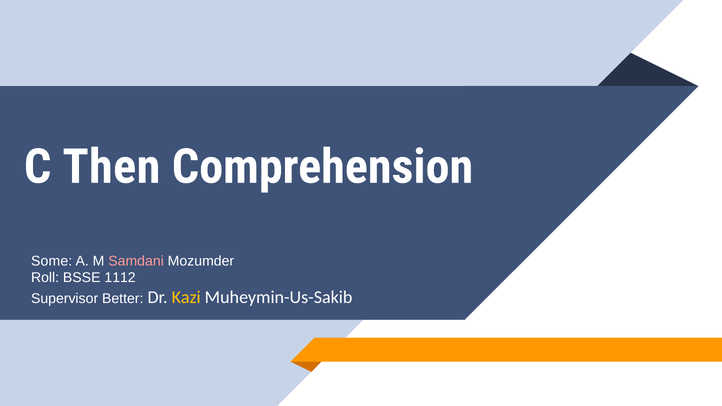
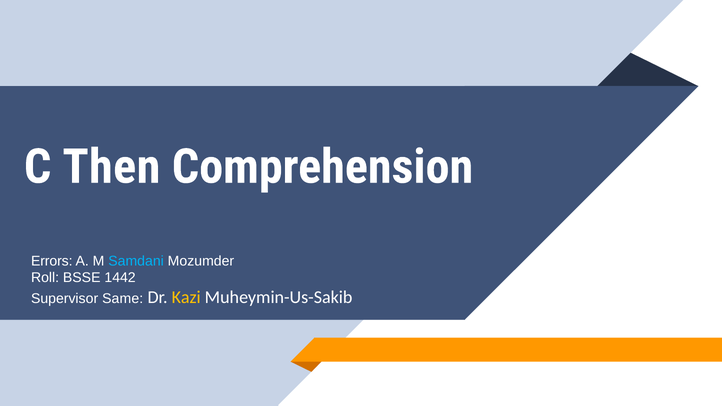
Some: Some -> Errors (52, 261)
Samdani colour: pink -> light blue (136, 261)
1112: 1112 -> 1442 (120, 278)
Better: Better -> Same (123, 299)
